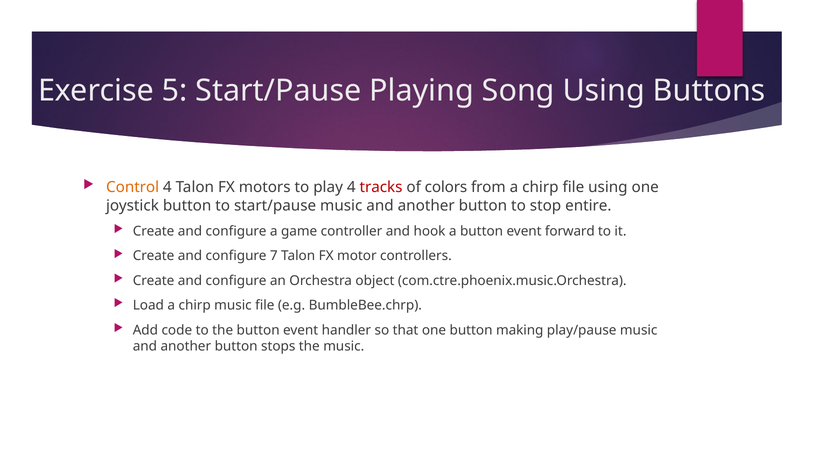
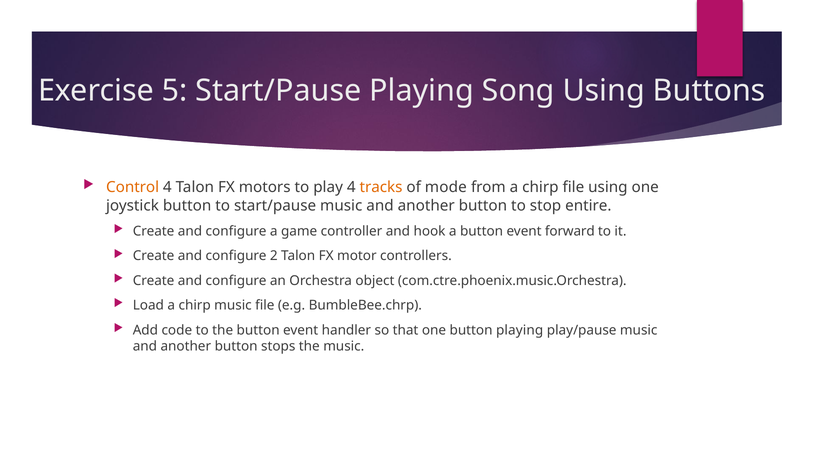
tracks colour: red -> orange (381, 187)
colors: colors -> mode (446, 187)
7: 7 -> 2 (274, 256)
button making: making -> playing (520, 330)
